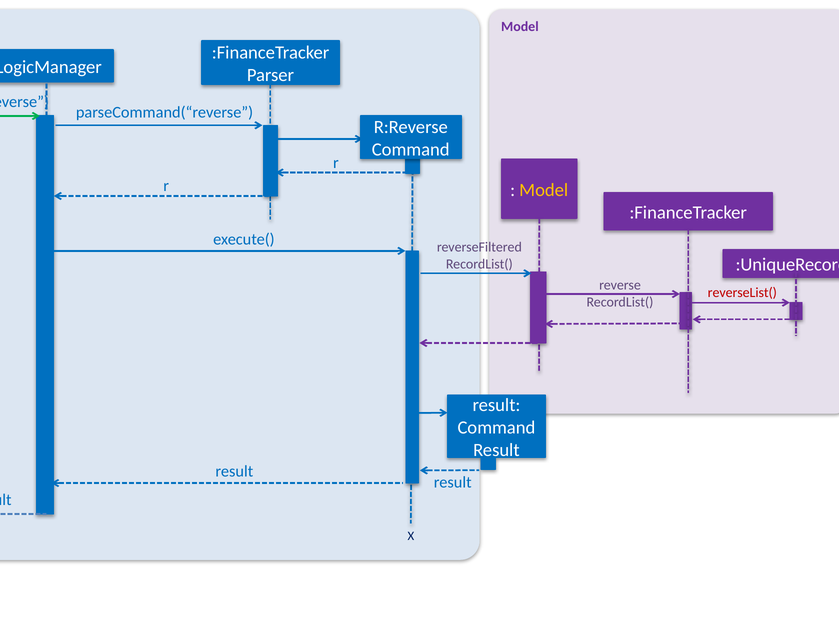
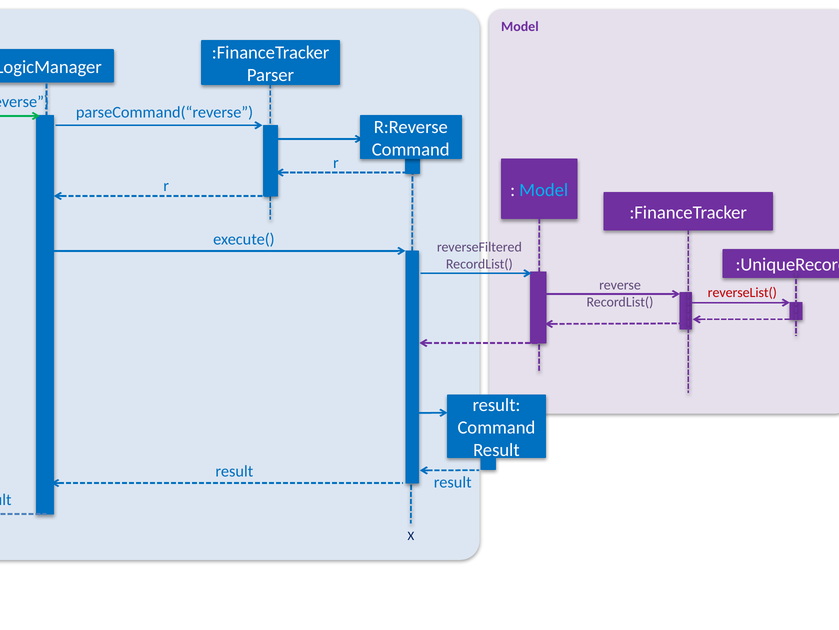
Model colour: yellow -> light blue (544, 190)
